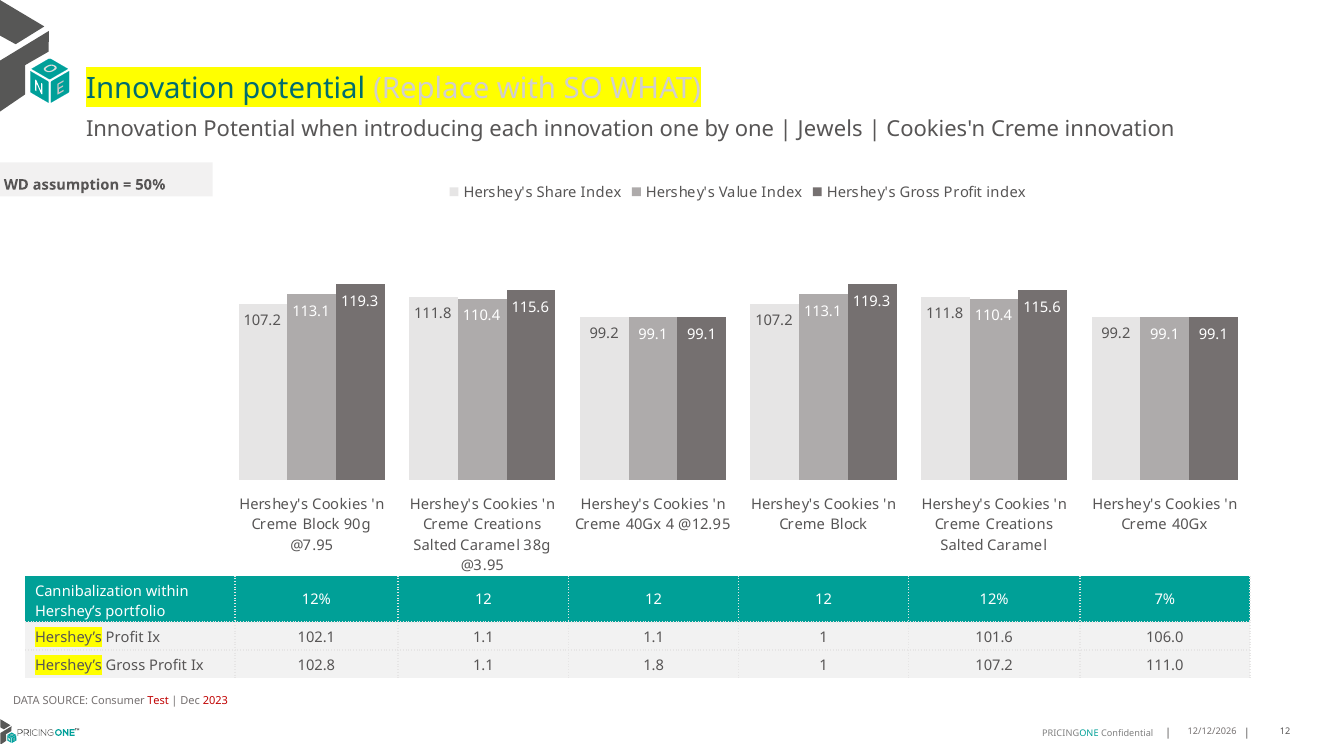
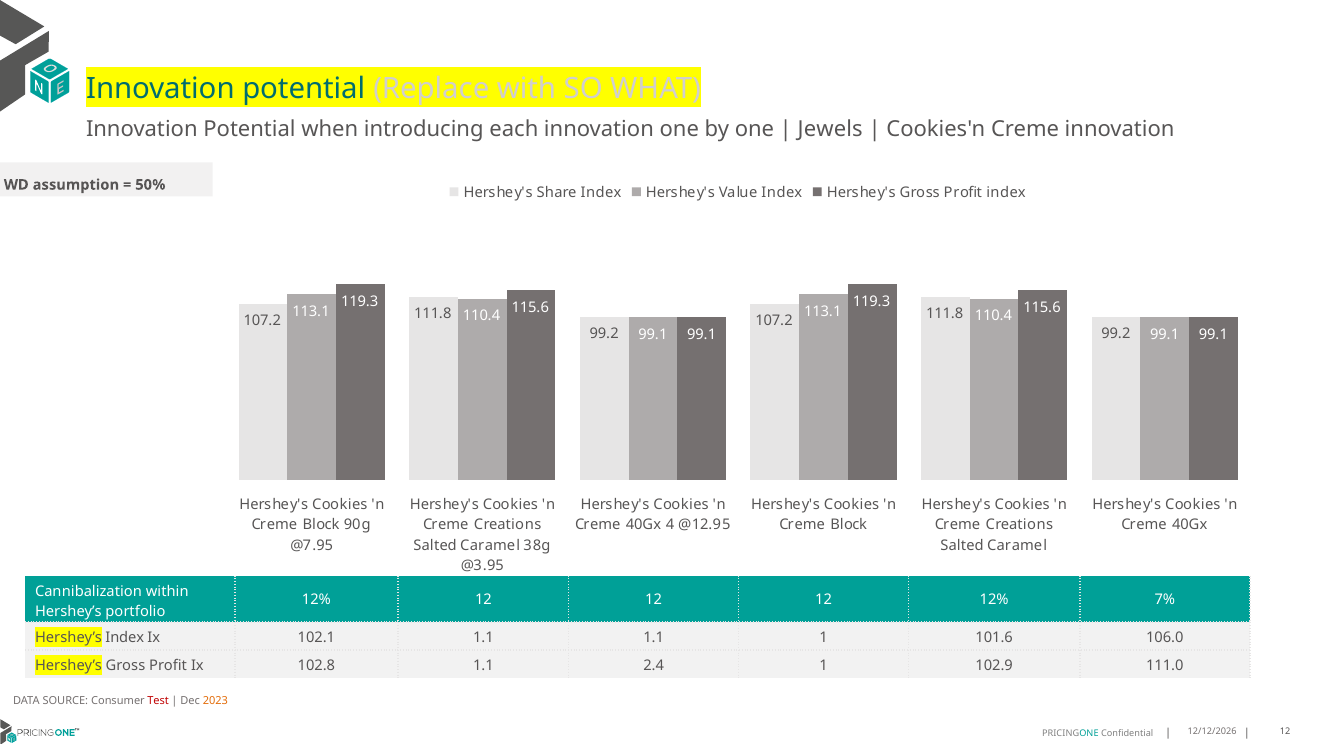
Hershey’s Profit: Profit -> Index (125, 638)
1.8: 1.8 -> 2.4 (654, 666)
1 107.2: 107.2 -> 102.9 (994, 666)
2023 colour: red -> orange (215, 701)
